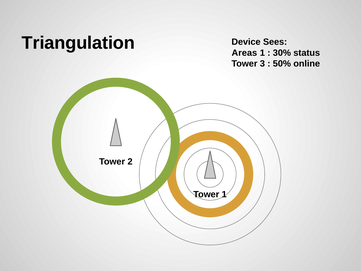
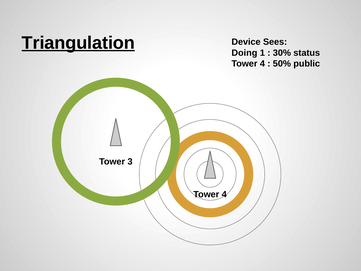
Triangulation underline: none -> present (78, 43)
Areas: Areas -> Doing (244, 53)
3: 3 -> 4 (262, 64)
online: online -> public (307, 64)
2: 2 -> 3 (130, 162)
1: 1 -> 4 (224, 194)
